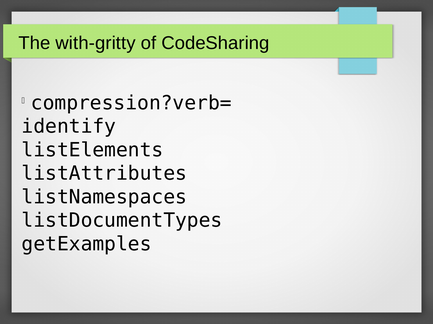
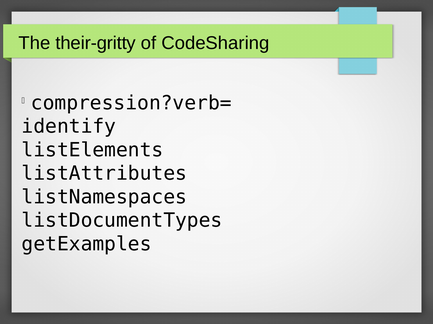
with-gritty: with-gritty -> their-gritty (96, 43)
